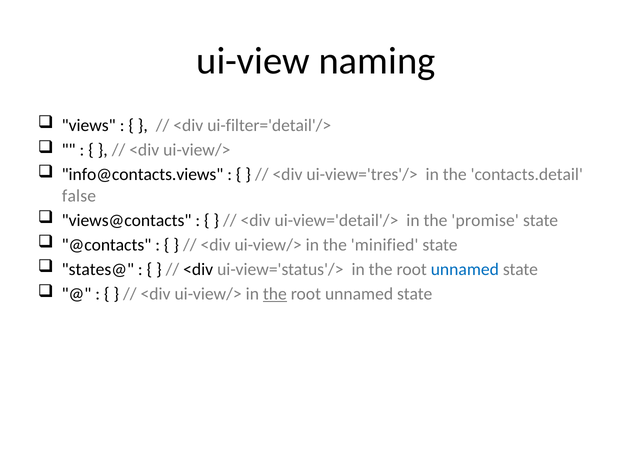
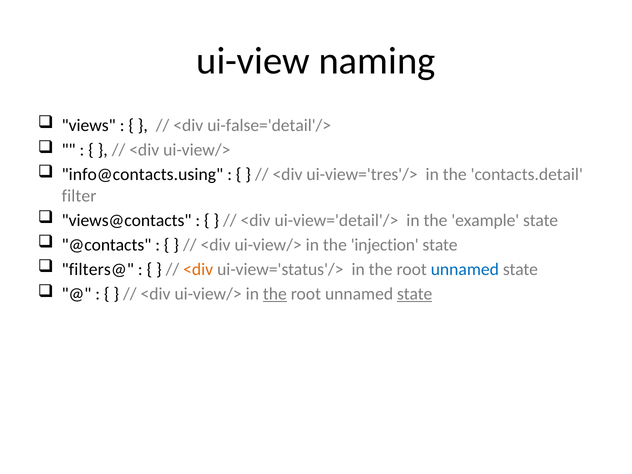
ui-filter='detail'/>: ui-filter='detail'/> -> ui-false='detail'/> (269, 126)
info@contacts.views: info@contacts.views -> info@contacts.using (142, 175)
false: false -> filter (79, 196)
promise: promise -> example (485, 220)
minified: minified -> injection (385, 245)
states@: states@ -> filters@ (98, 270)
<div colour: black -> orange (198, 270)
state underline: none -> present (415, 294)
